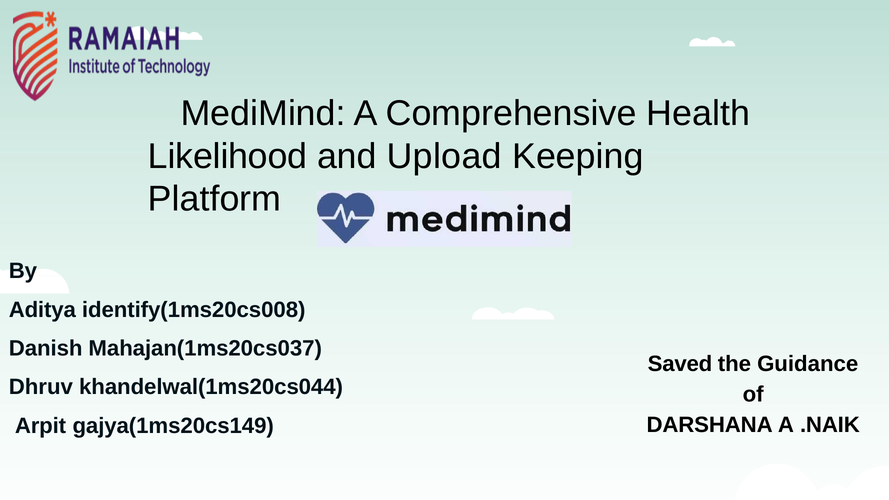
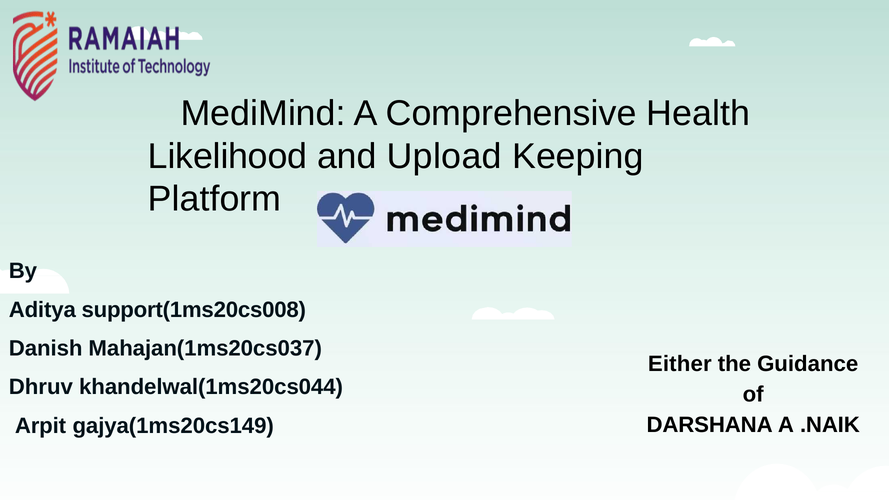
identify(1ms20cs008: identify(1ms20cs008 -> support(1ms20cs008 (194, 310)
Saved: Saved -> Either (680, 364)
